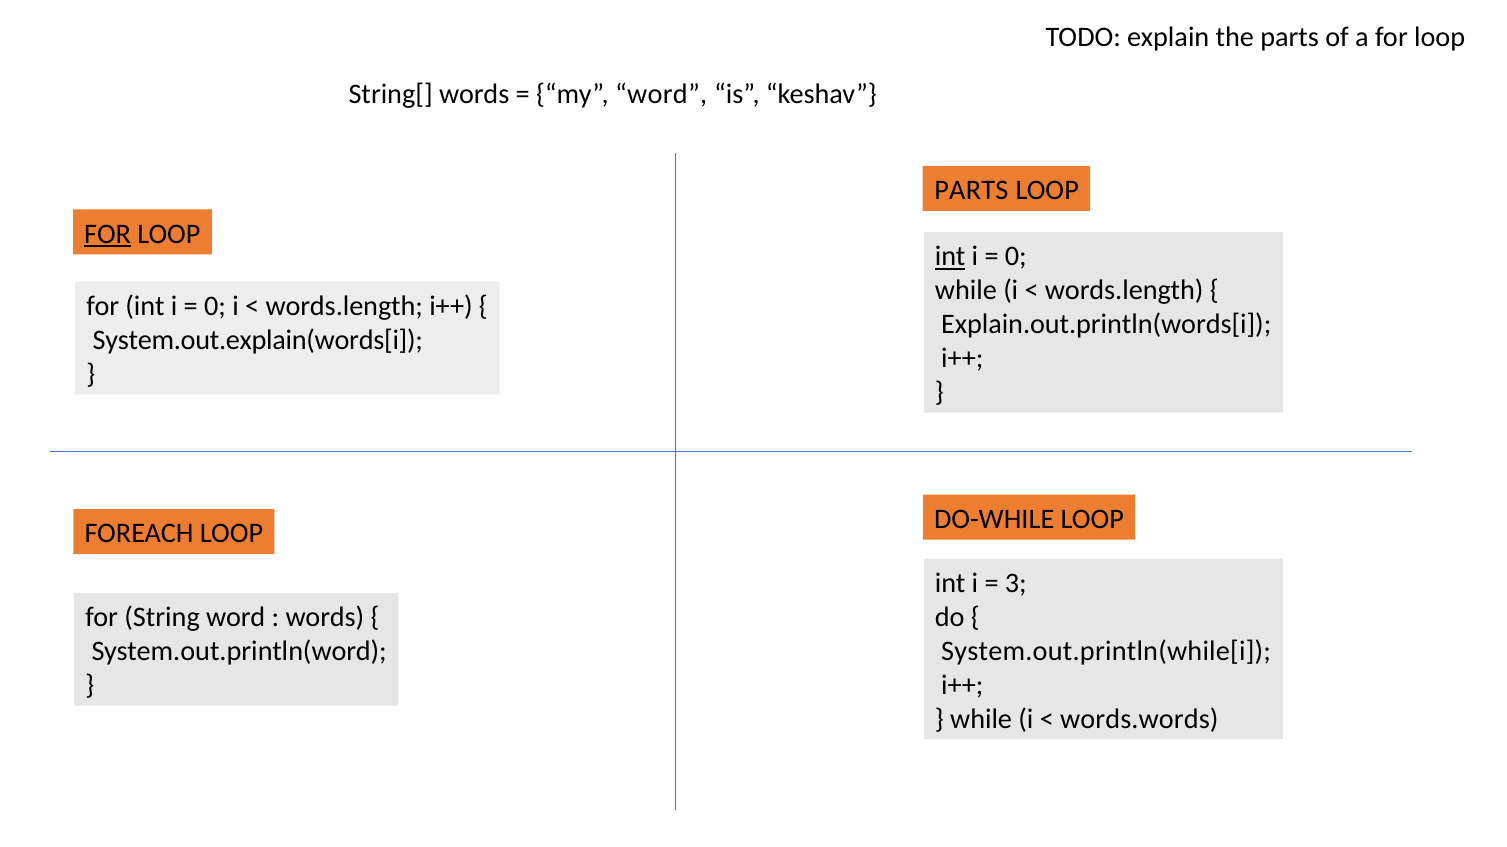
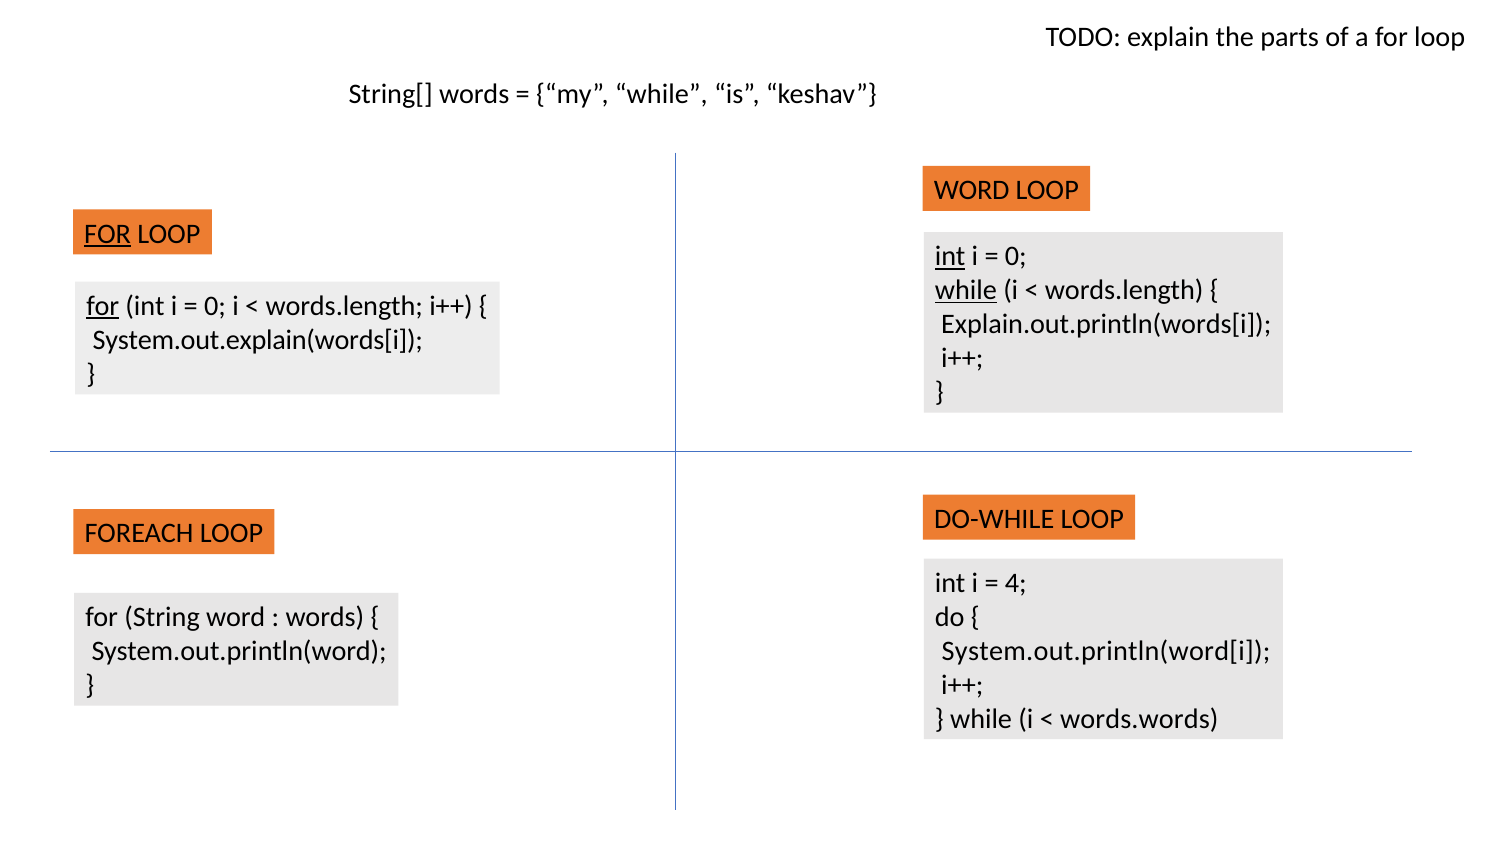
my word: word -> while (661, 94)
PARTS: PARTS -> WORD (972, 191)
while underline: none -> present (966, 291)
for underline: none -> present (103, 306)
3: 3 -> 4 (1016, 584)
System.out.println(while[i: System.out.println(while[i -> System.out.println(word[i (1106, 651)
